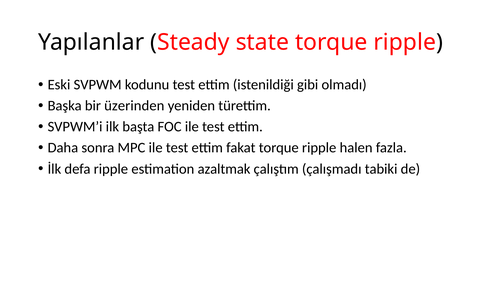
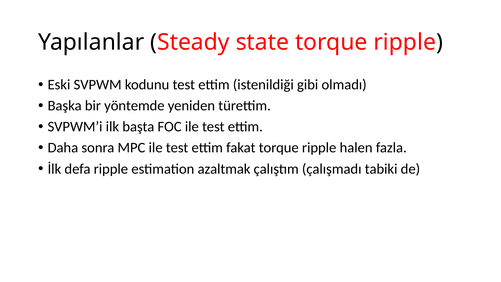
üzerinden: üzerinden -> yöntemde (134, 106)
